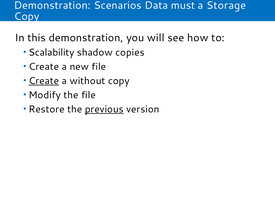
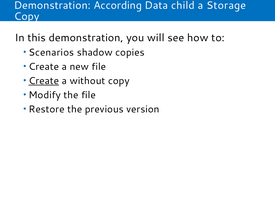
Scenarios: Scenarios -> According (118, 5)
must: must -> child (183, 5)
Scalability: Scalability -> Scenarios (51, 52)
previous underline: present -> none (104, 109)
